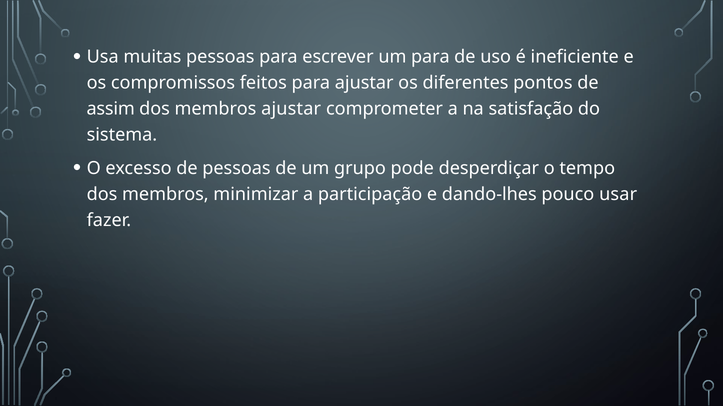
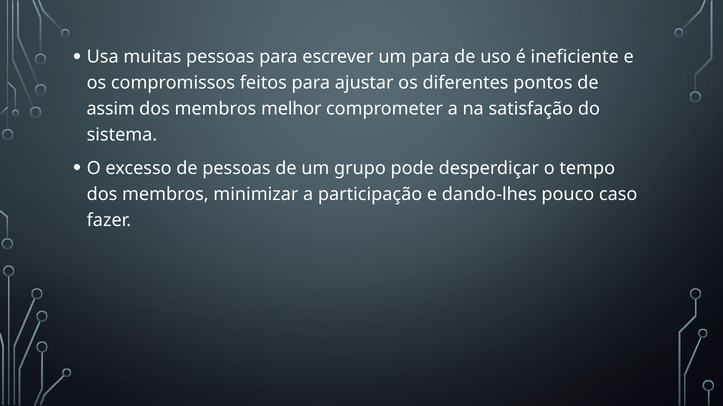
membros ajustar: ajustar -> melhor (291, 109)
usar: usar -> caso (618, 195)
